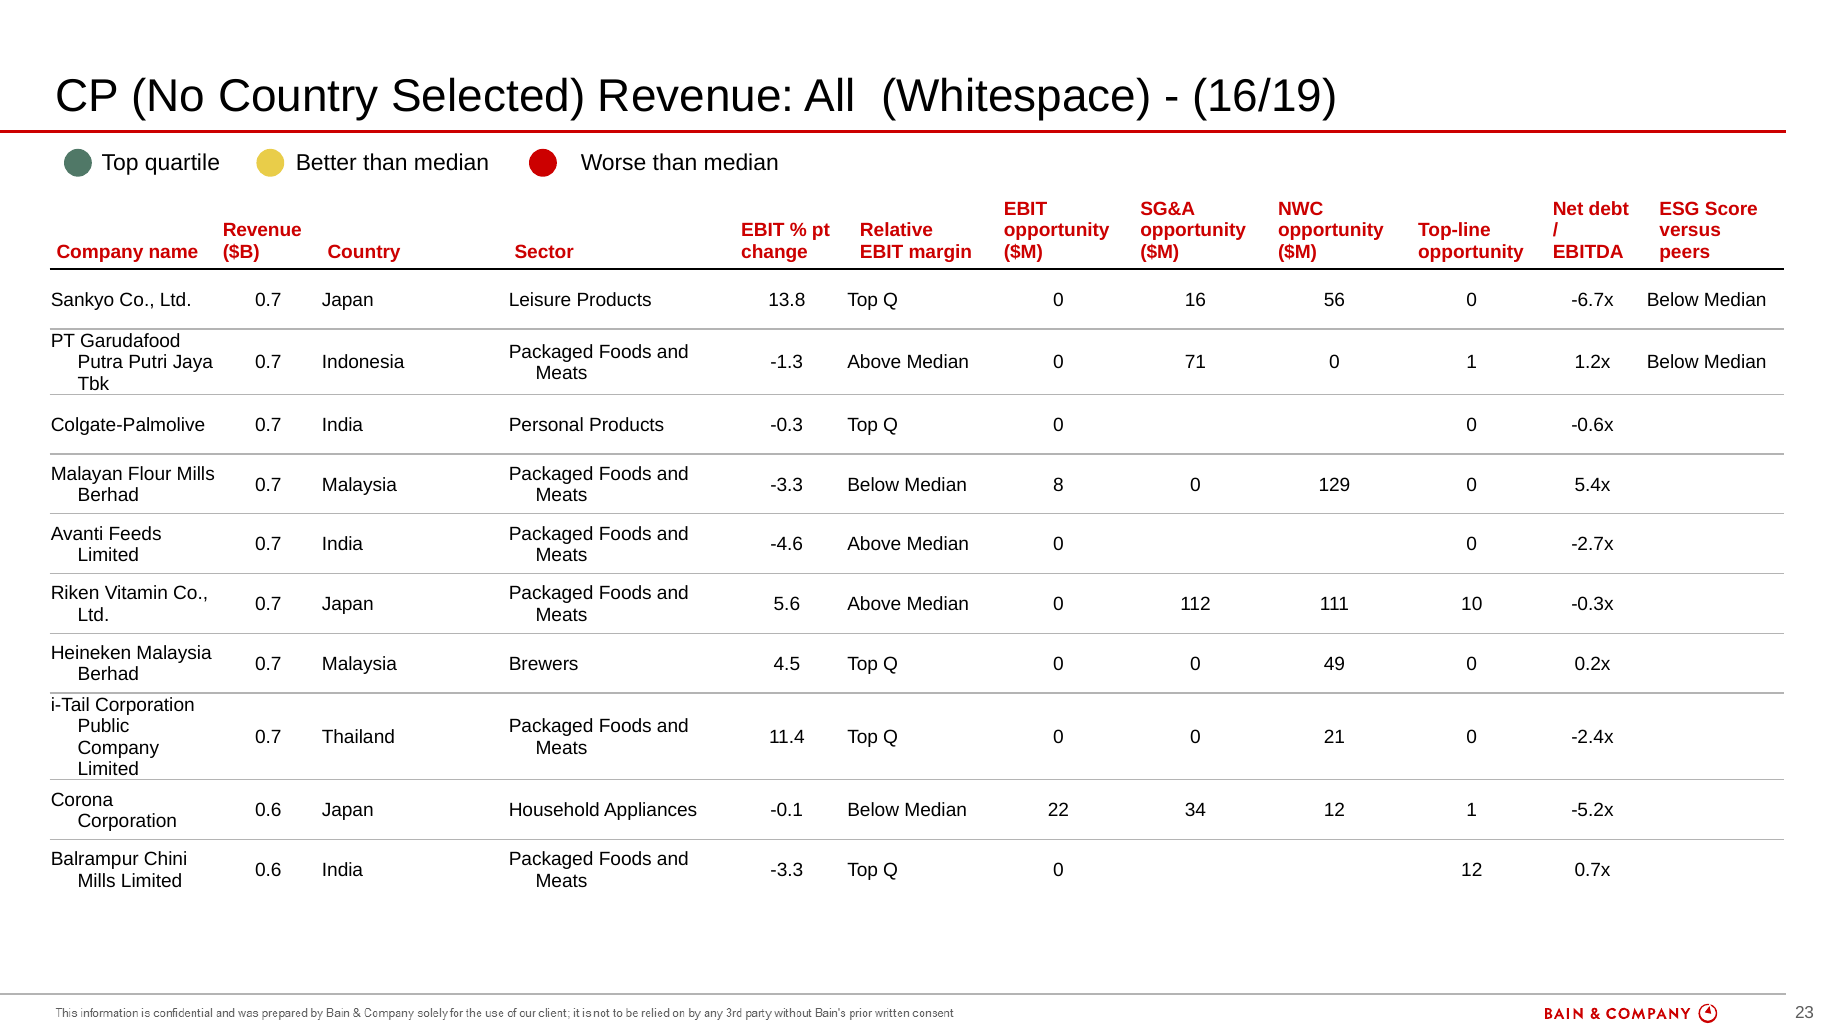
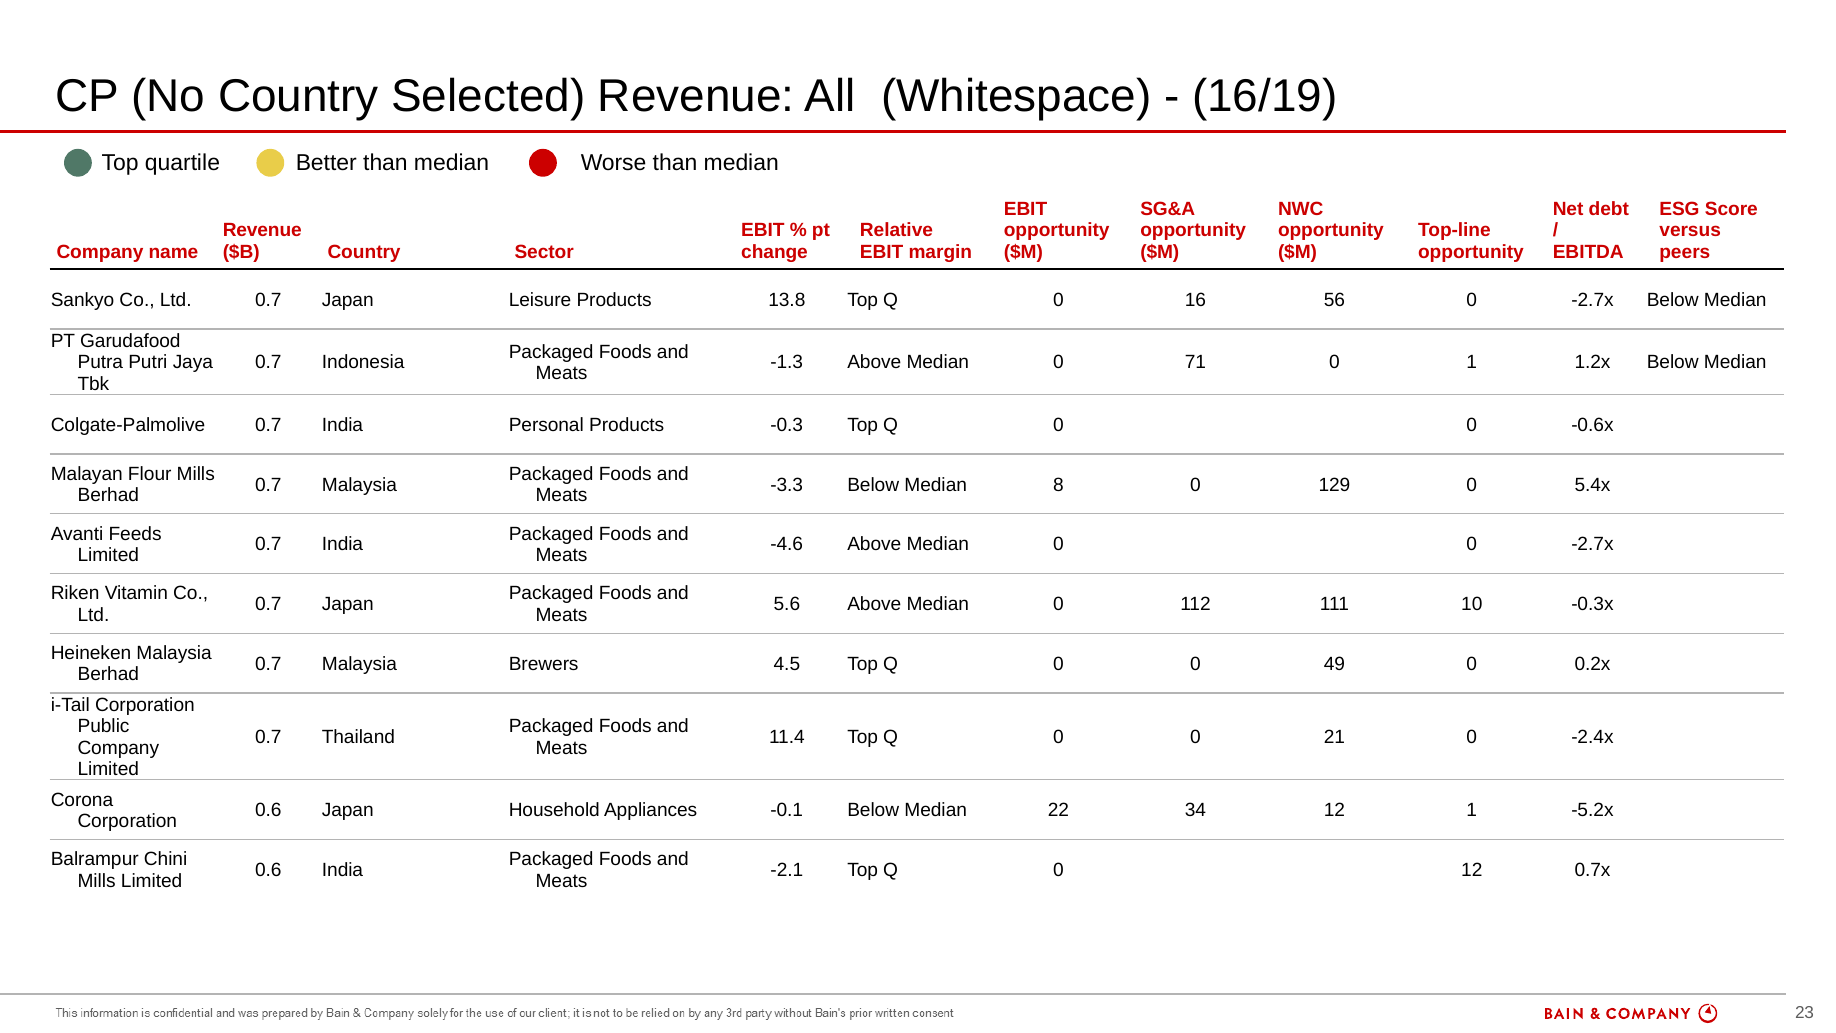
56 0 -6.7x: -6.7x -> -2.7x (1592, 300)
-3.3: -3.3 -> -2.1 (787, 870)
